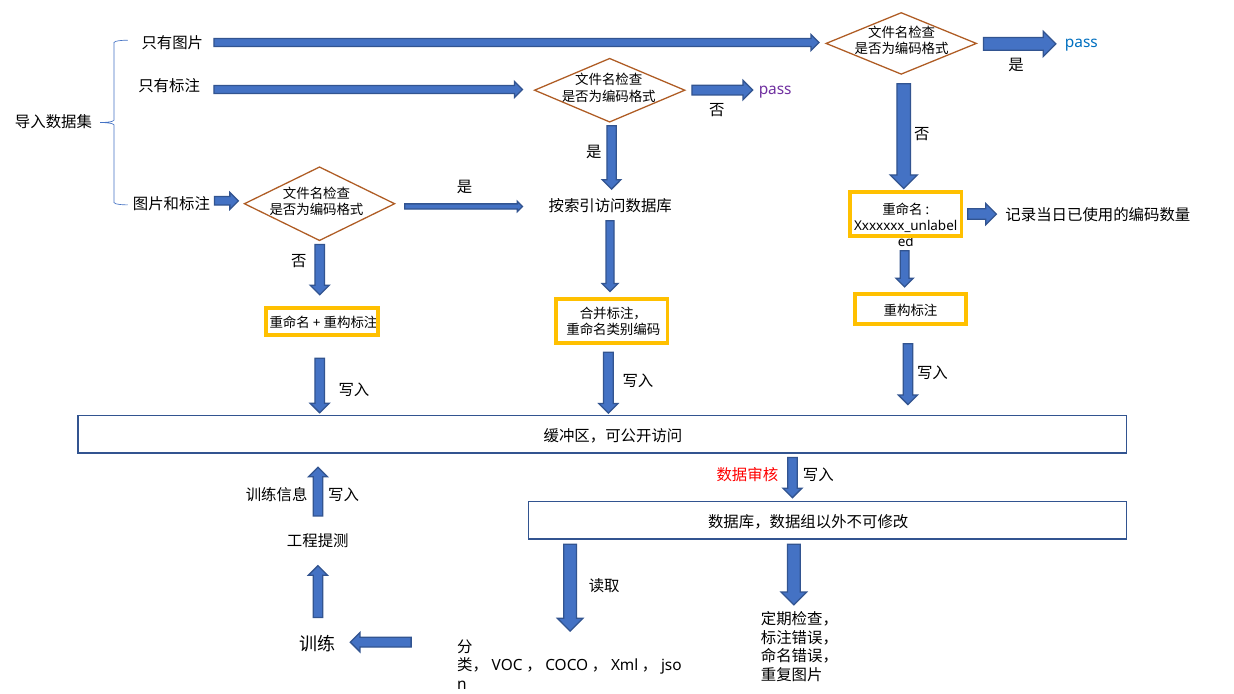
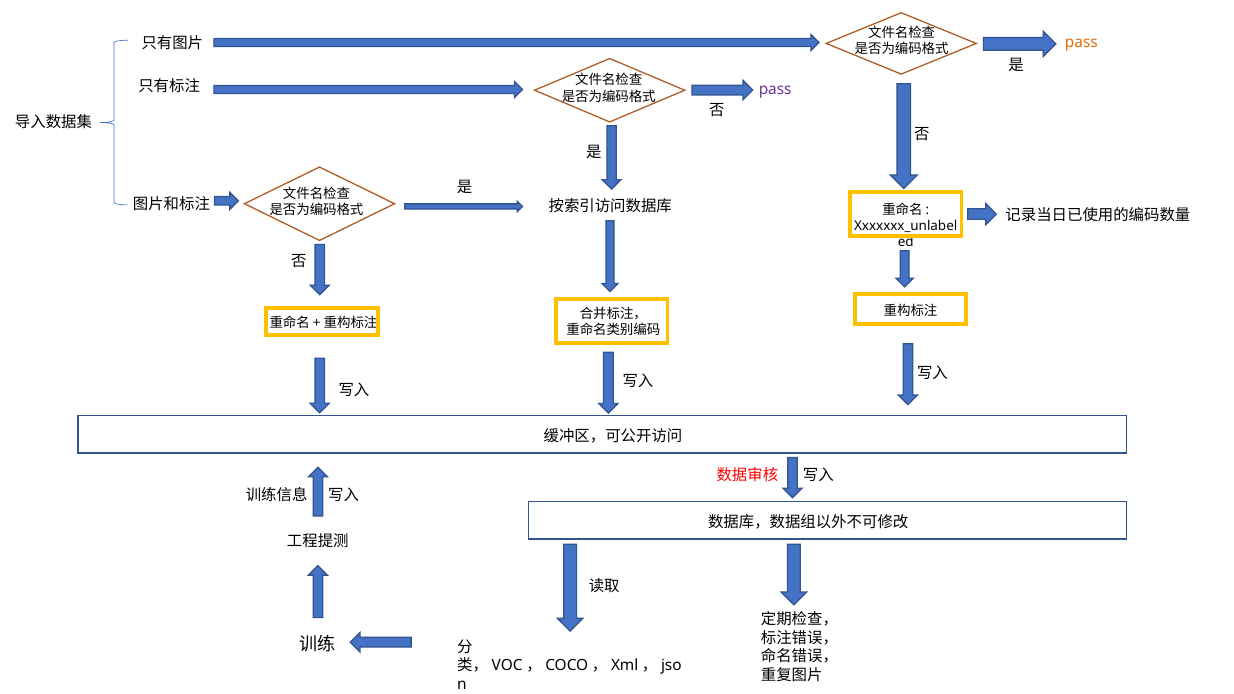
pass colour: blue -> orange (1081, 43)
